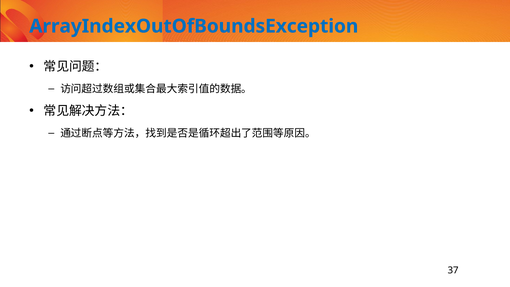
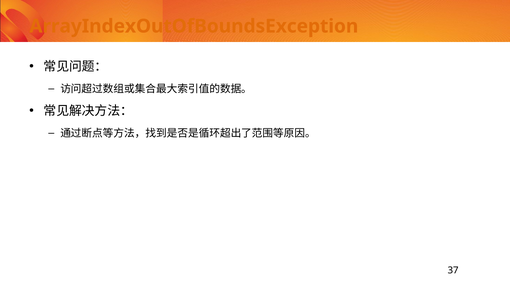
ArrayIndexOutOfBoundsException colour: blue -> orange (194, 26)
